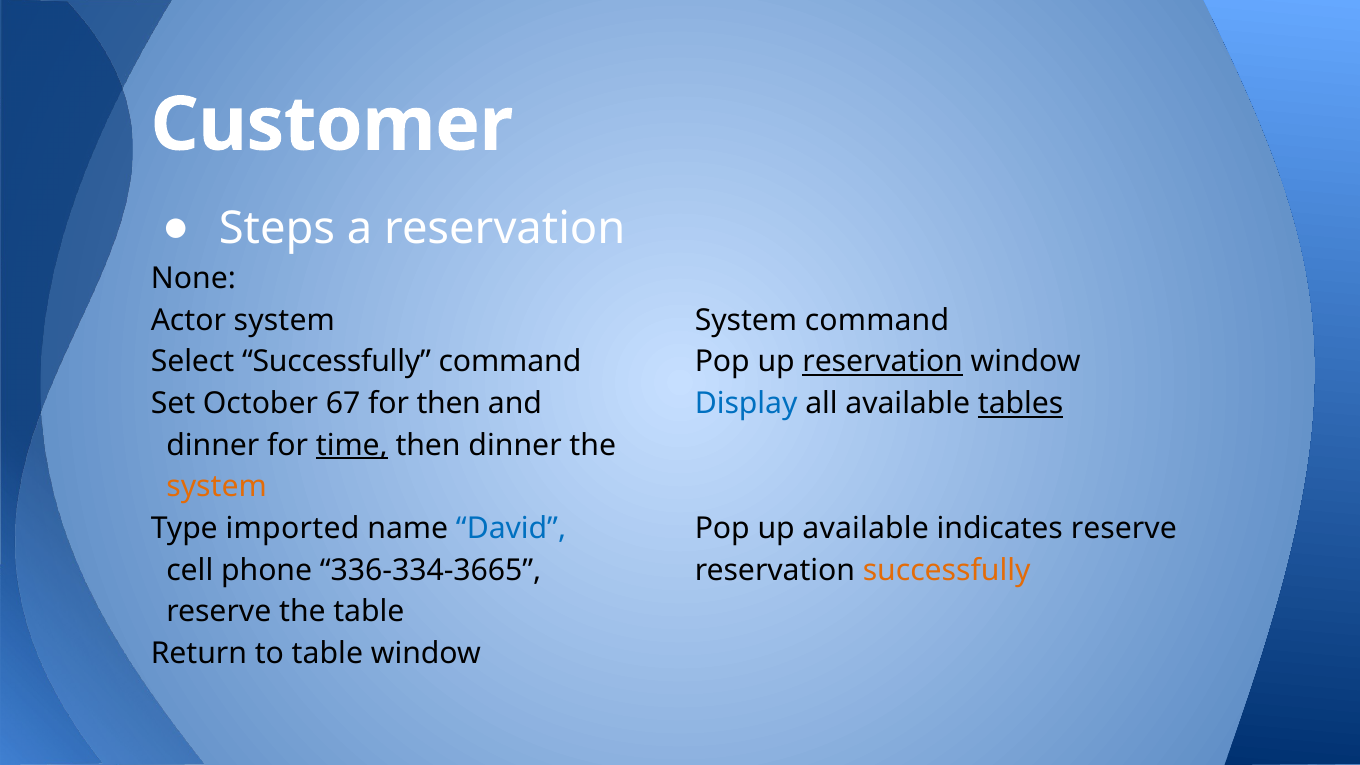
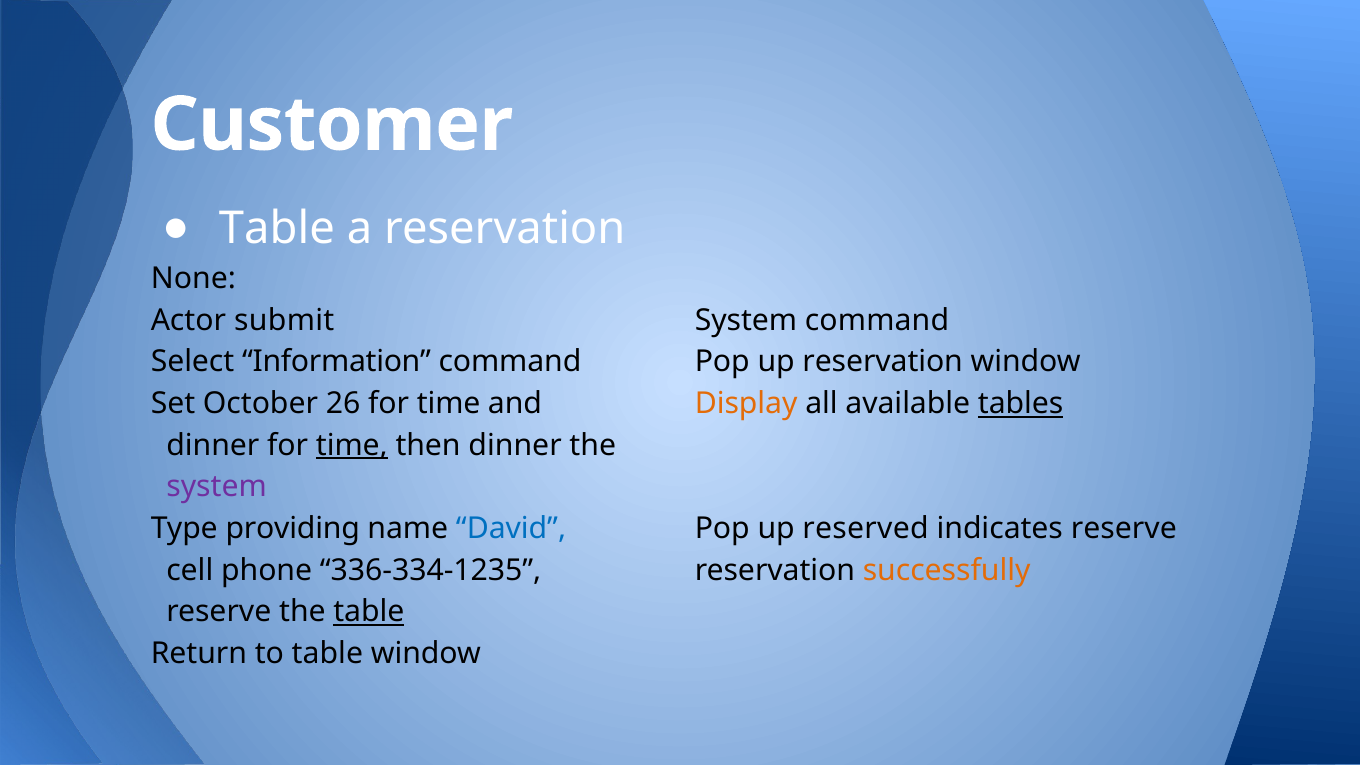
Steps: Steps -> Table (277, 229)
Actor system: system -> submit (284, 320)
Select Successfully: Successfully -> Information (336, 362)
reservation underline: present -> none (883, 362)
67: 67 -> 26 (343, 404)
then: then -> time (449, 404)
Display colour: blue -> orange (746, 404)
system colour: orange -> purple (217, 487)
imported: imported -> providing (293, 529)
up available: available -> reserved (866, 529)
336-334-3665: 336-334-3665 -> 336-334-1235 (431, 570)
table underline: none -> present (369, 612)
